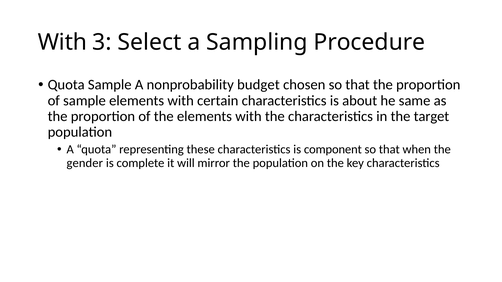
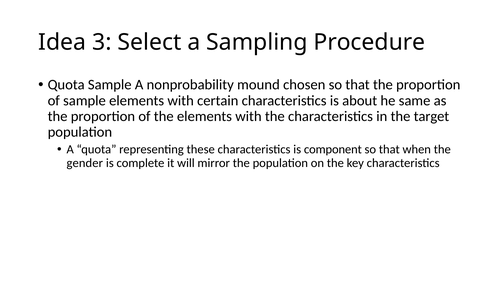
With: With -> Idea (62, 42)
budget: budget -> mound (258, 85)
